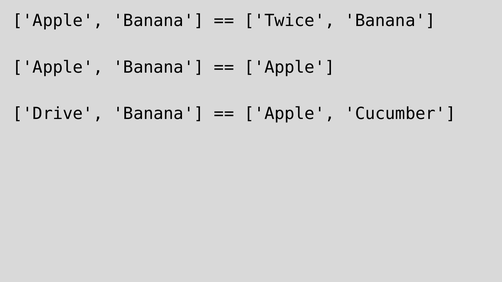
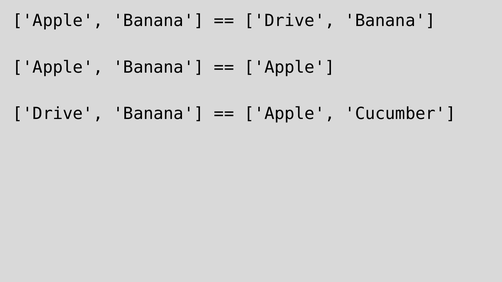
Twice: Twice -> Drive (290, 21)
